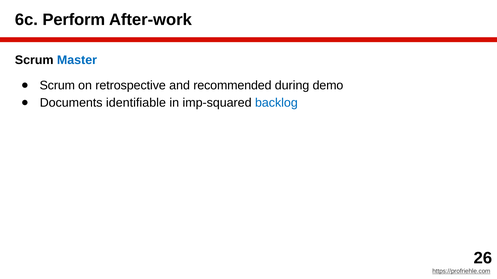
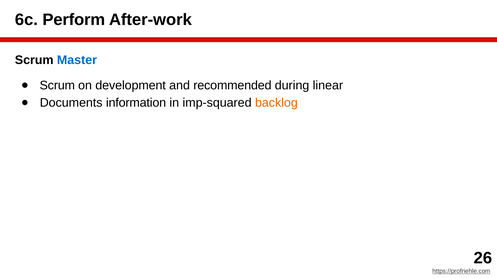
retrospective: retrospective -> development (131, 86)
demo: demo -> linear (328, 86)
identifiable: identifiable -> information (136, 103)
backlog colour: blue -> orange (276, 103)
